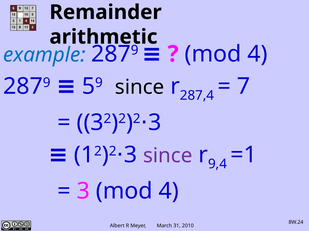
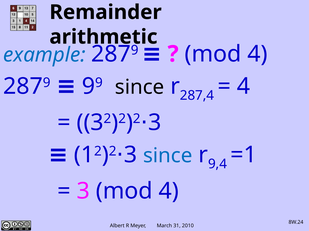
5: 5 -> 9 (89, 87)
7: 7 -> 4 (244, 87)
since colour: purple -> blue (168, 156)
